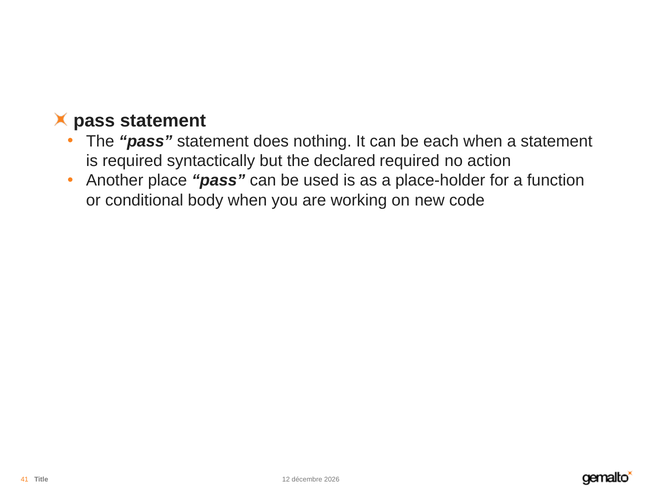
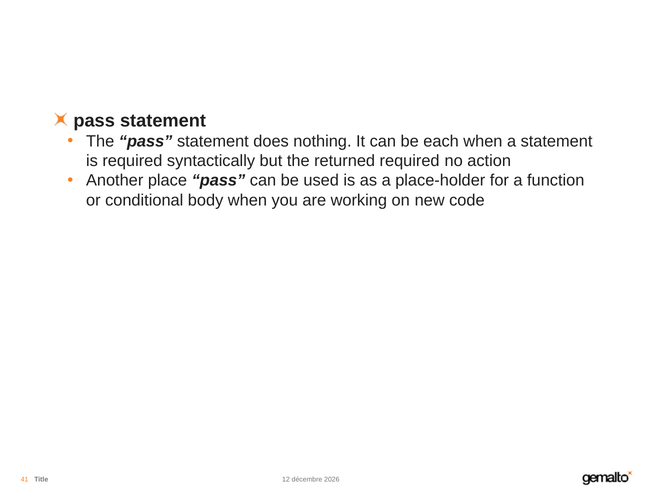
declared: declared -> returned (345, 161)
